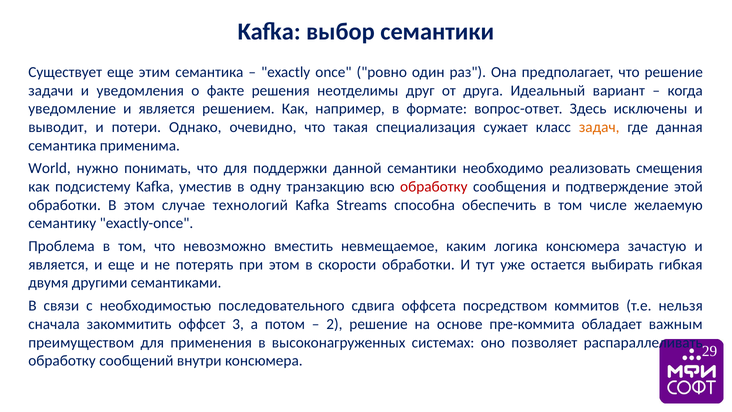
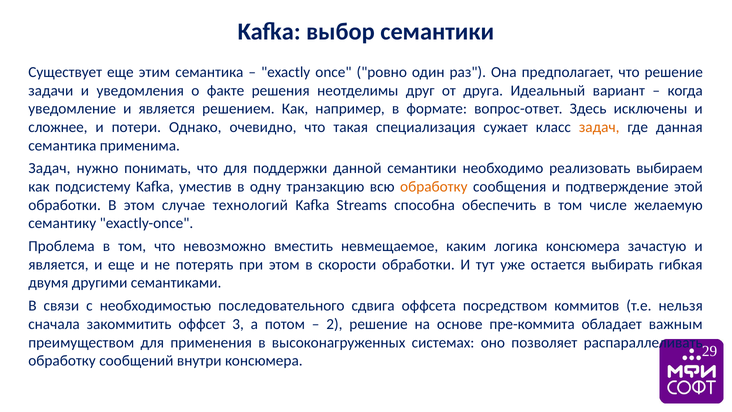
выводит: выводит -> сложнее (58, 127)
World: World -> Задач (49, 168)
смещения: смещения -> выбираем (669, 168)
обработку colour: red -> orange (434, 187)
